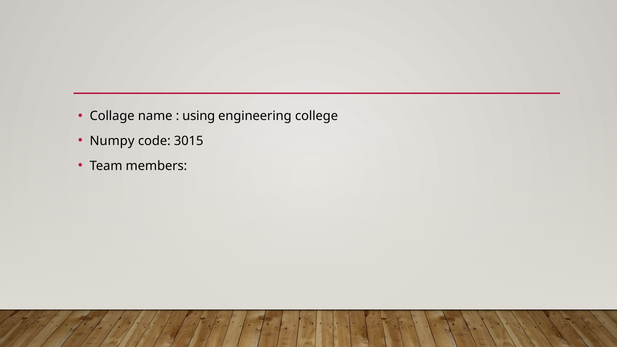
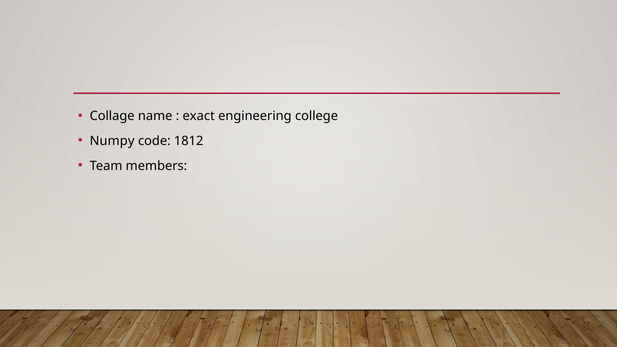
using: using -> exact (199, 116)
3015: 3015 -> 1812 (189, 141)
